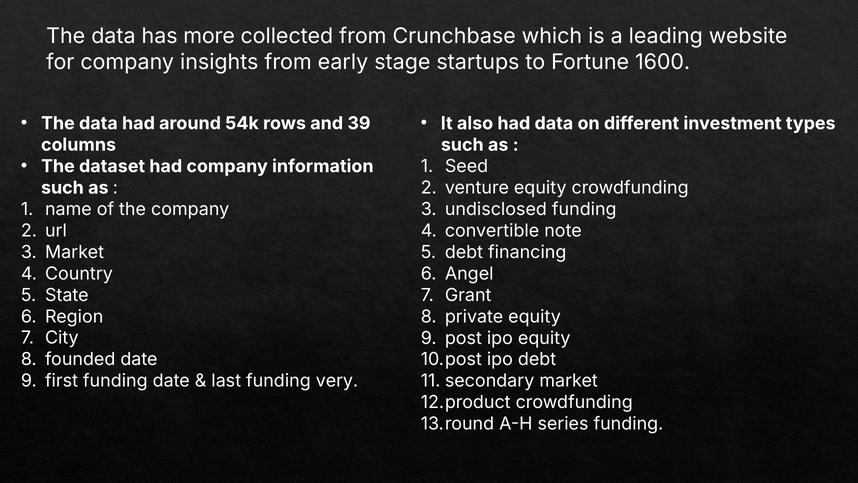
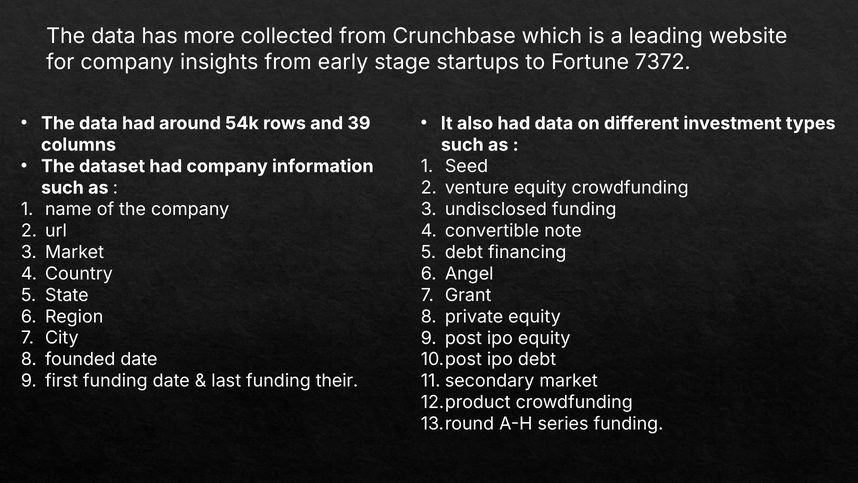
1600: 1600 -> 7372 (663, 62)
very: very -> their (337, 381)
